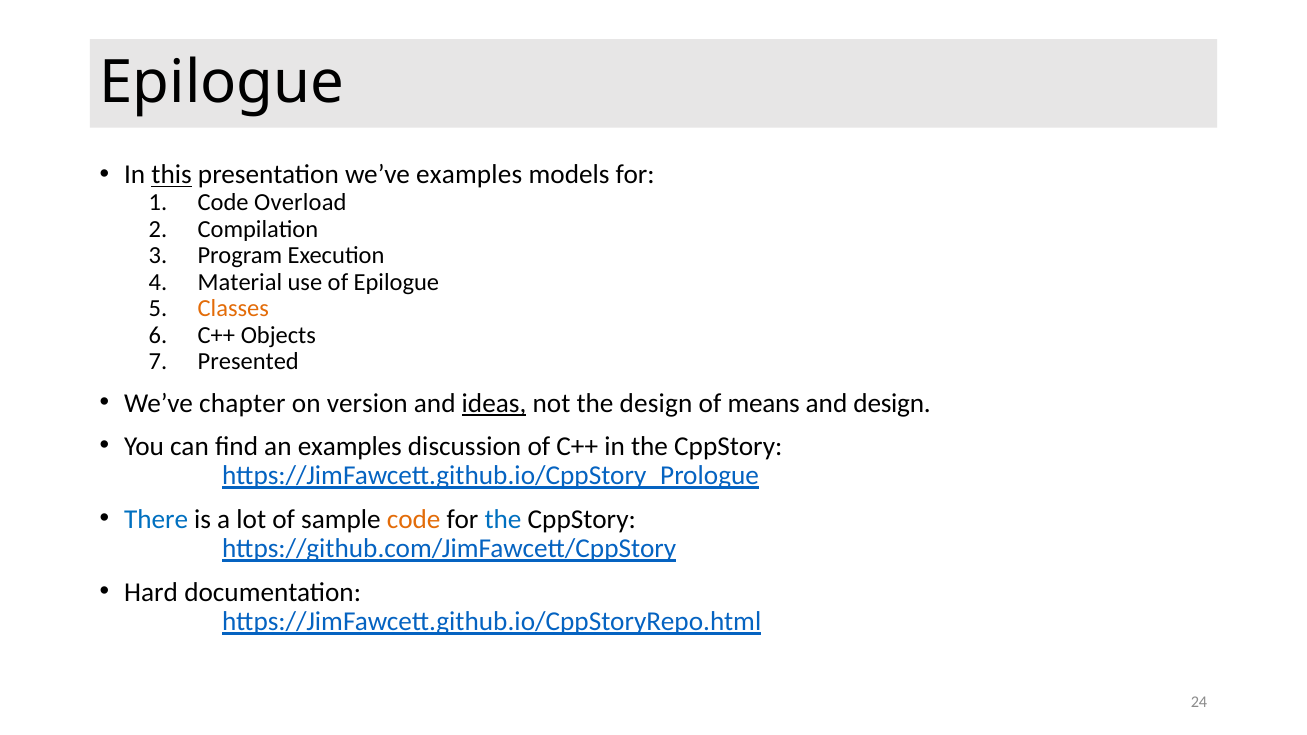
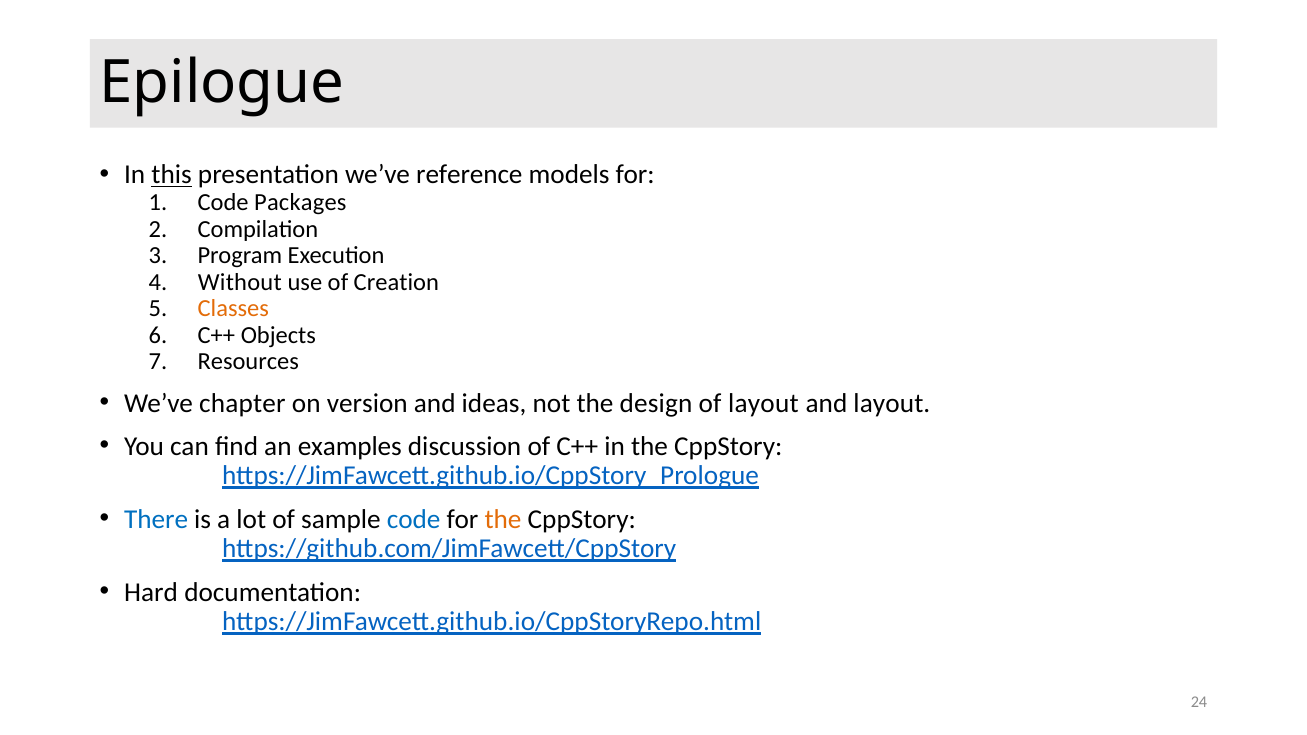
we’ve examples: examples -> reference (469, 175)
Overload: Overload -> Packages (300, 203)
Material: Material -> Without (240, 282)
of Epilogue: Epilogue -> Creation (396, 282)
Presented: Presented -> Resources (248, 362)
ideas underline: present -> none (494, 403)
of means: means -> layout (763, 403)
and design: design -> layout (892, 403)
code colour: orange -> blue (414, 519)
the colour: blue -> orange (503, 519)
